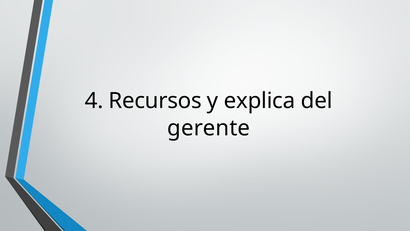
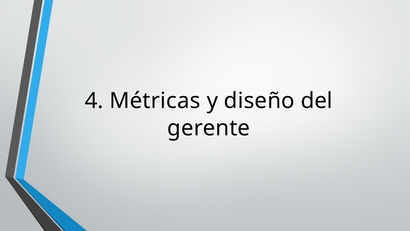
Recursos: Recursos -> Métricas (155, 101)
explica: explica -> diseño (259, 101)
